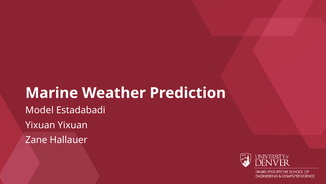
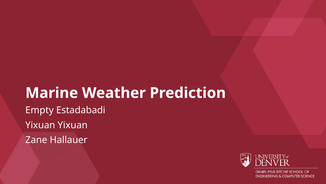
Model: Model -> Empty (40, 110)
